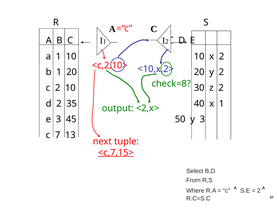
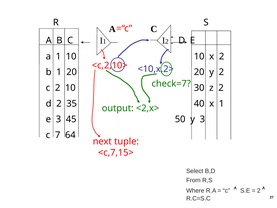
check=8: check=8 -> check=7 (171, 83)
13: 13 -> 64 (70, 135)
<c,7,15> underline: present -> none (116, 152)
